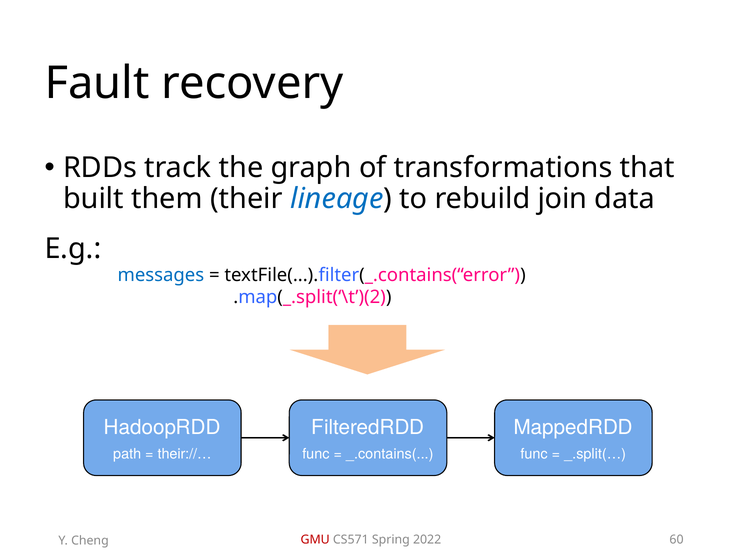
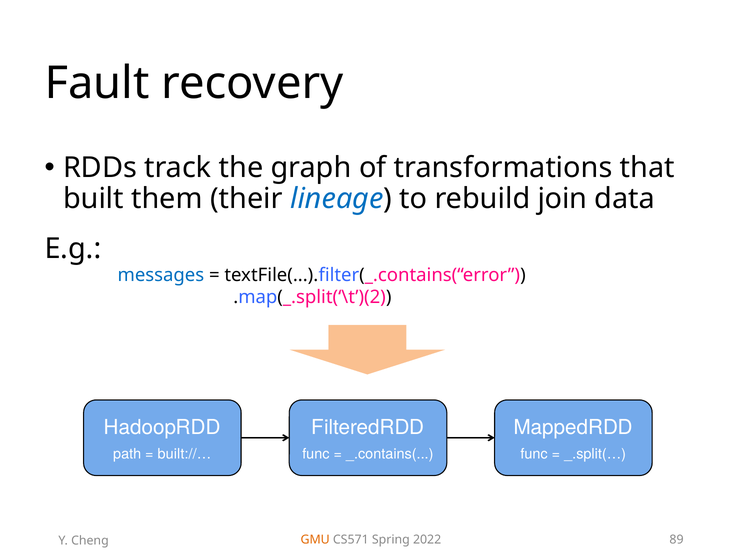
their://…: their://… -> built://… (184, 454)
GMU colour: red -> orange (315, 539)
60: 60 -> 89 (677, 539)
